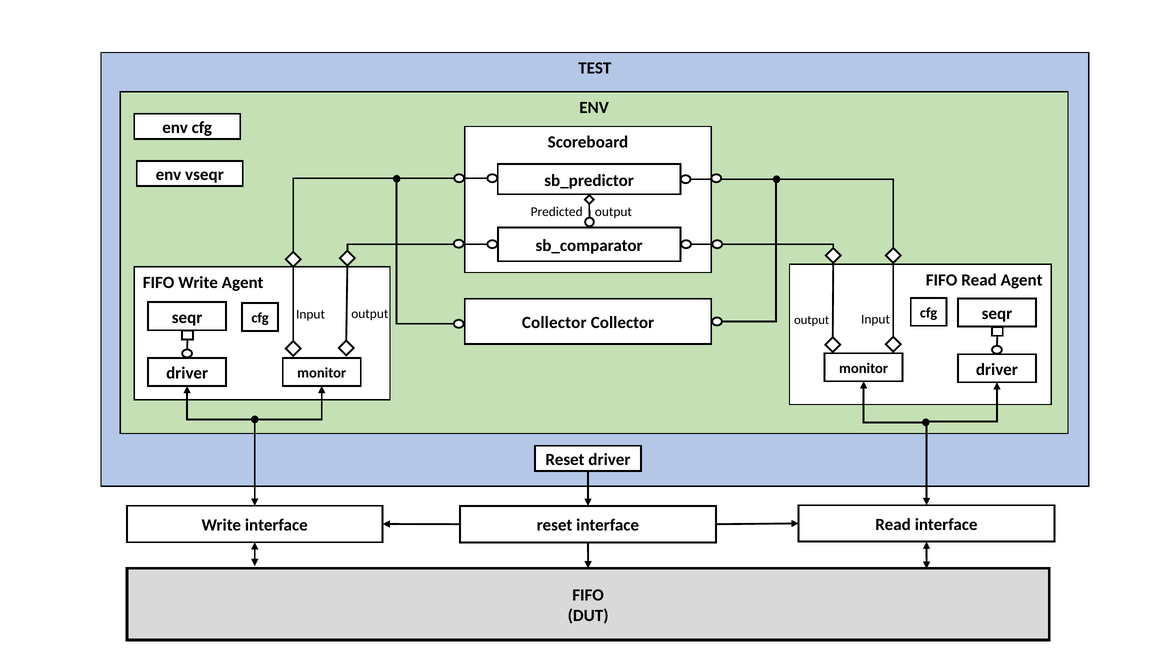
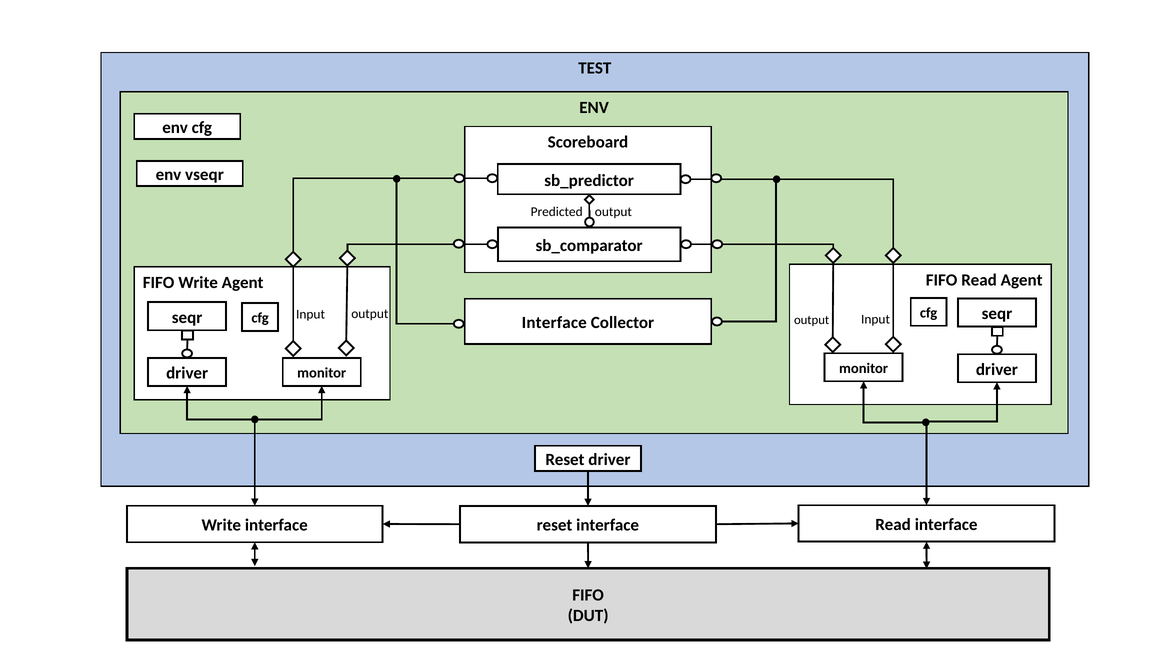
Collector: Collector -> Interface (554, 322)
